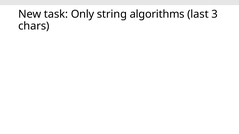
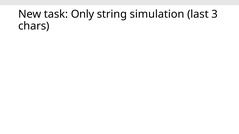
algorithms: algorithms -> simulation (157, 14)
